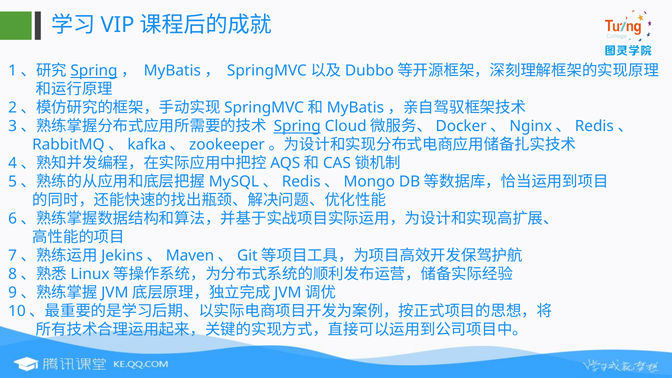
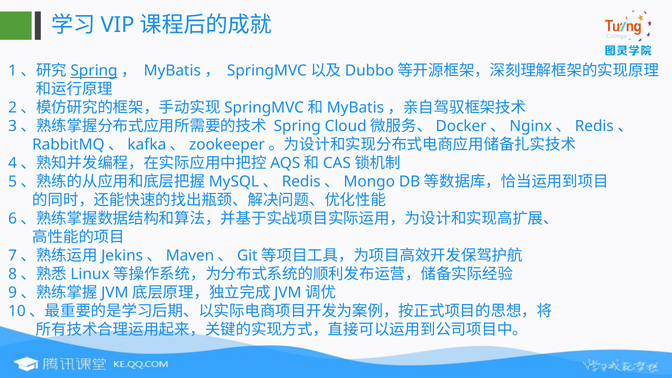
Spring underline: present -> none (297, 126)
